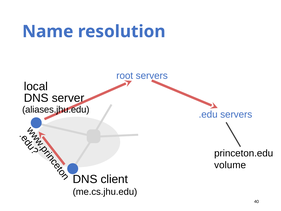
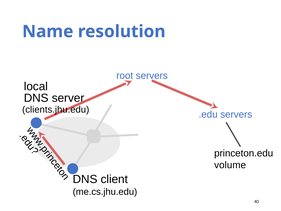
aliases.jhu.edu: aliases.jhu.edu -> clients.jhu.edu (56, 110)
